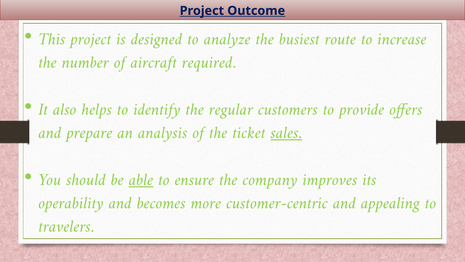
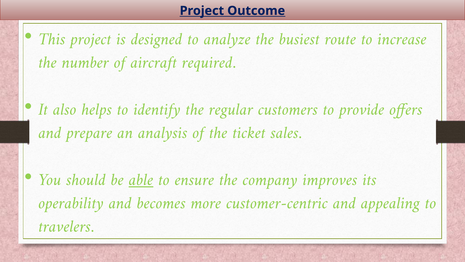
sales underline: present -> none (286, 132)
